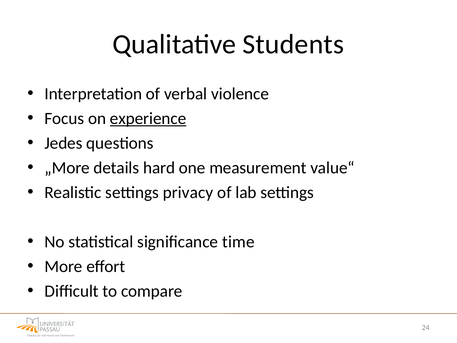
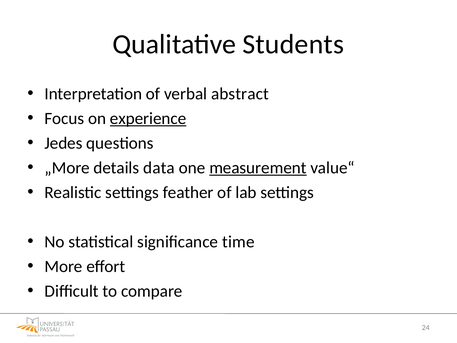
violence: violence -> abstract (240, 94)
hard: hard -> data (159, 168)
measurement underline: none -> present (258, 168)
privacy: privacy -> feather (188, 192)
